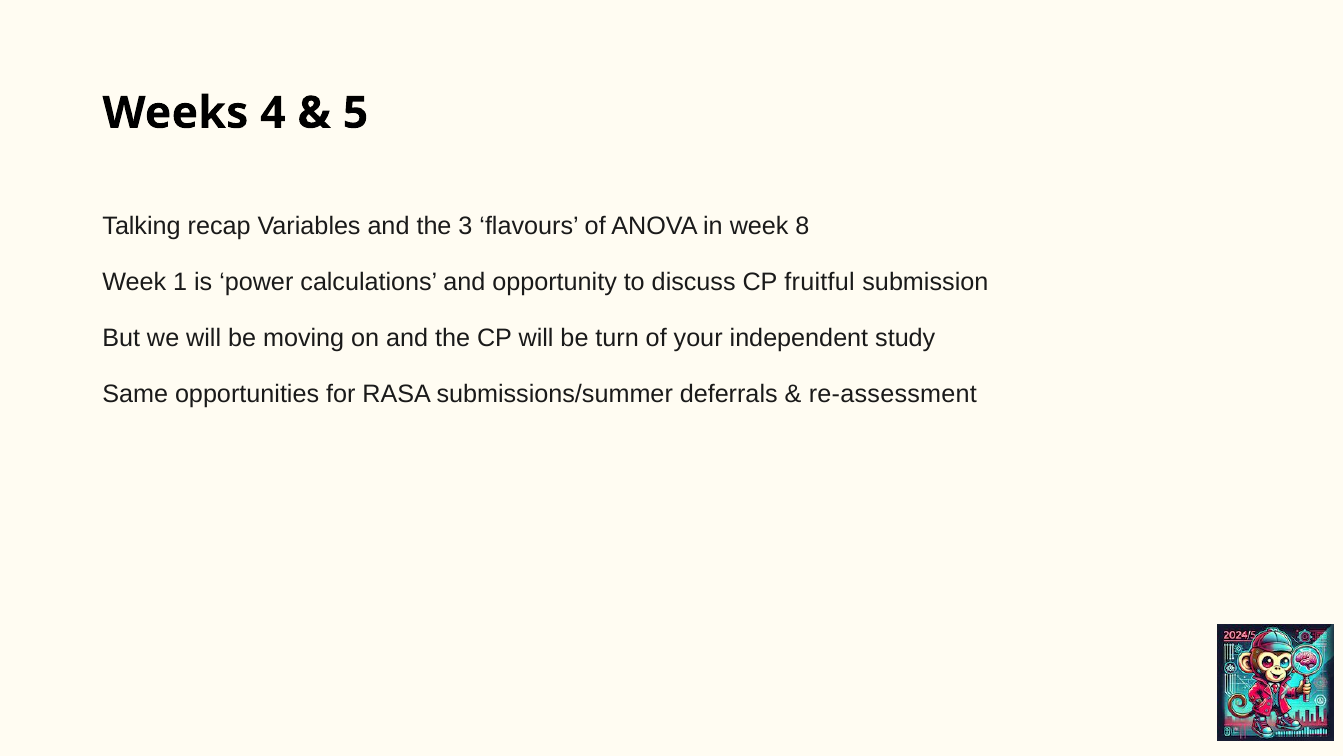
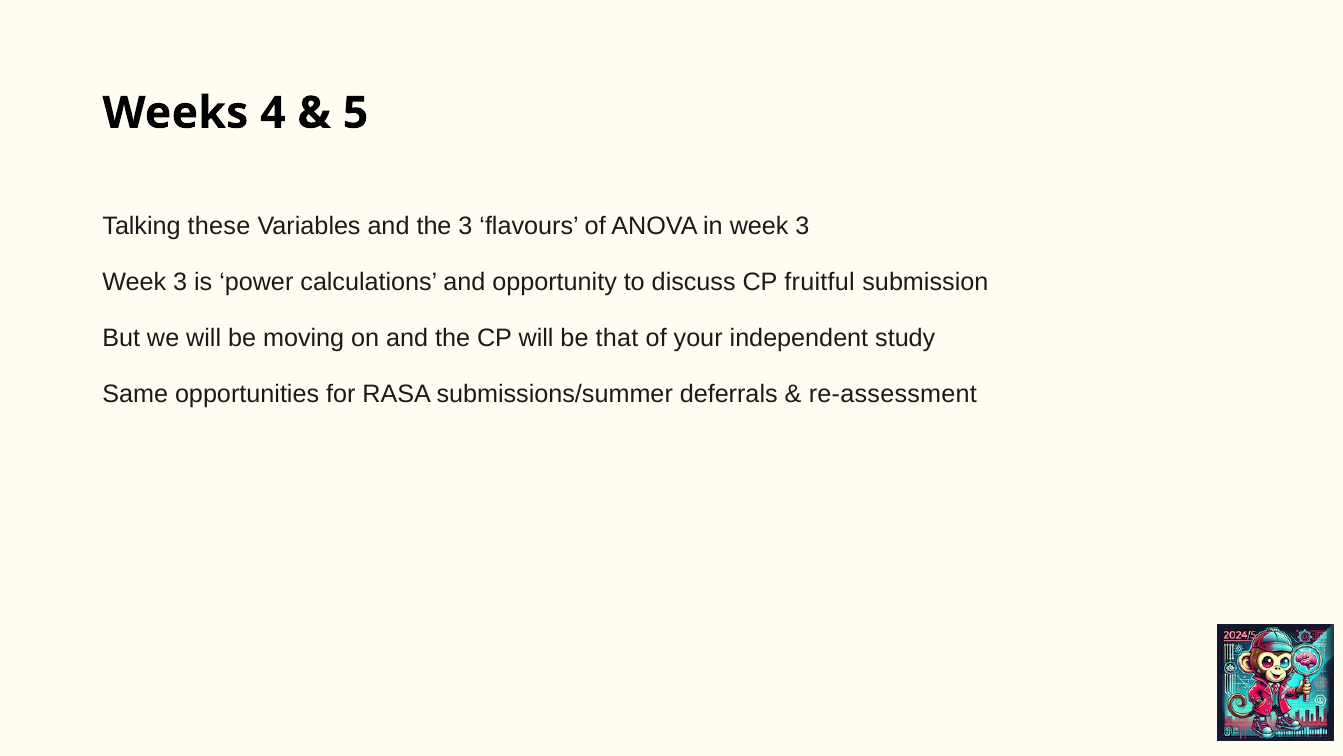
recap: recap -> these (219, 226)
in week 8: 8 -> 3 (802, 226)
1: 1 -> 3 (180, 282)
turn: turn -> that (617, 338)
